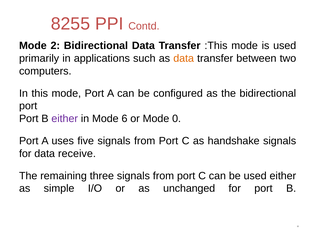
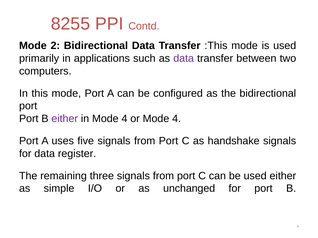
data colour: orange -> purple (184, 58)
in Mode 6: 6 -> 4 (124, 119)
or Mode 0: 0 -> 4 (177, 119)
receive: receive -> register (77, 154)
